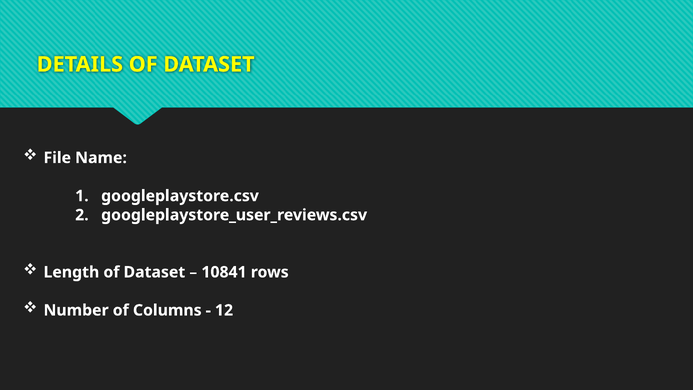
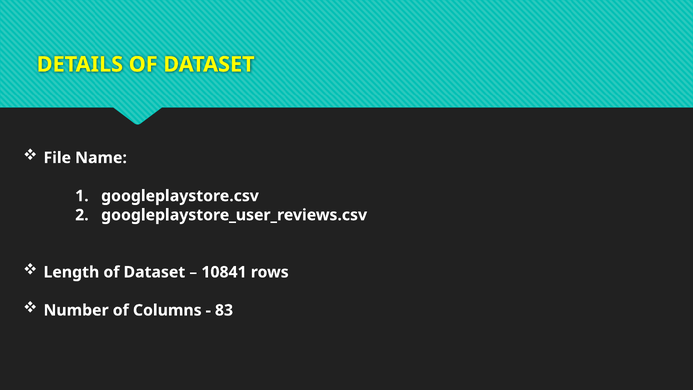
12: 12 -> 83 (224, 310)
